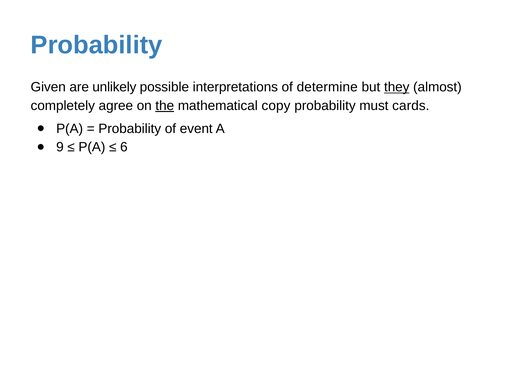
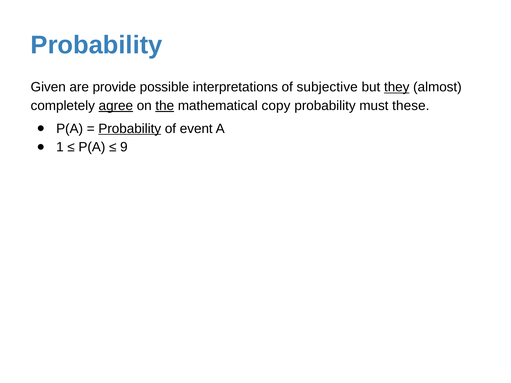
unlikely: unlikely -> provide (114, 87)
determine: determine -> subjective (327, 87)
agree underline: none -> present (116, 106)
cards: cards -> these (411, 106)
Probability underline: none -> present (130, 129)
9: 9 -> 1 (60, 147)
6: 6 -> 9 (124, 147)
